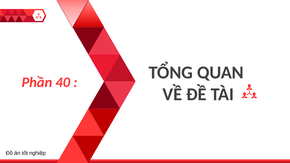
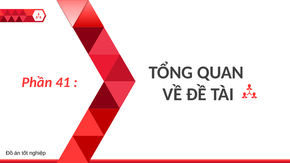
40: 40 -> 41 (63, 82)
